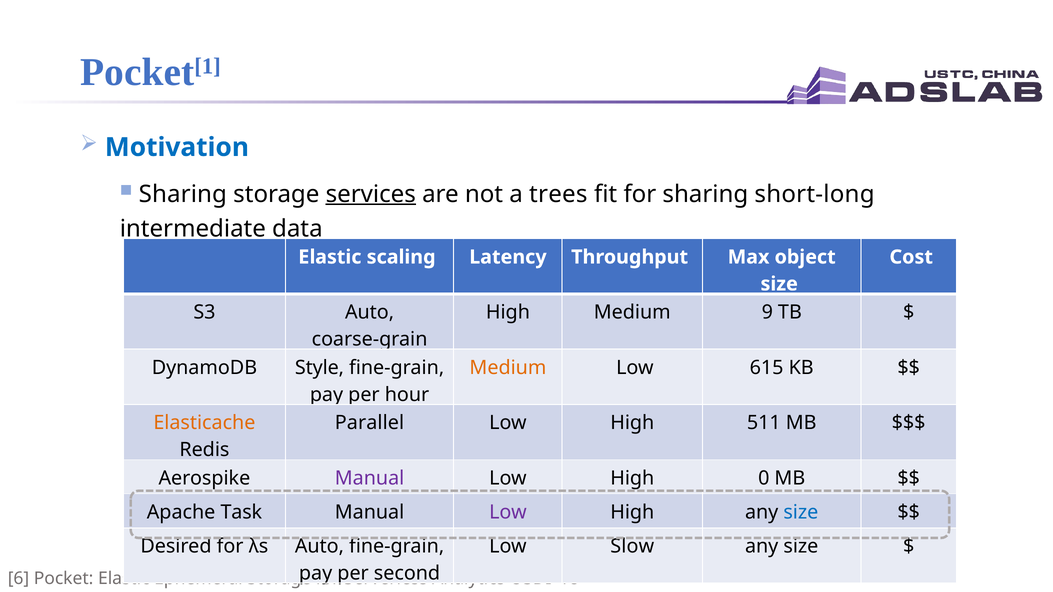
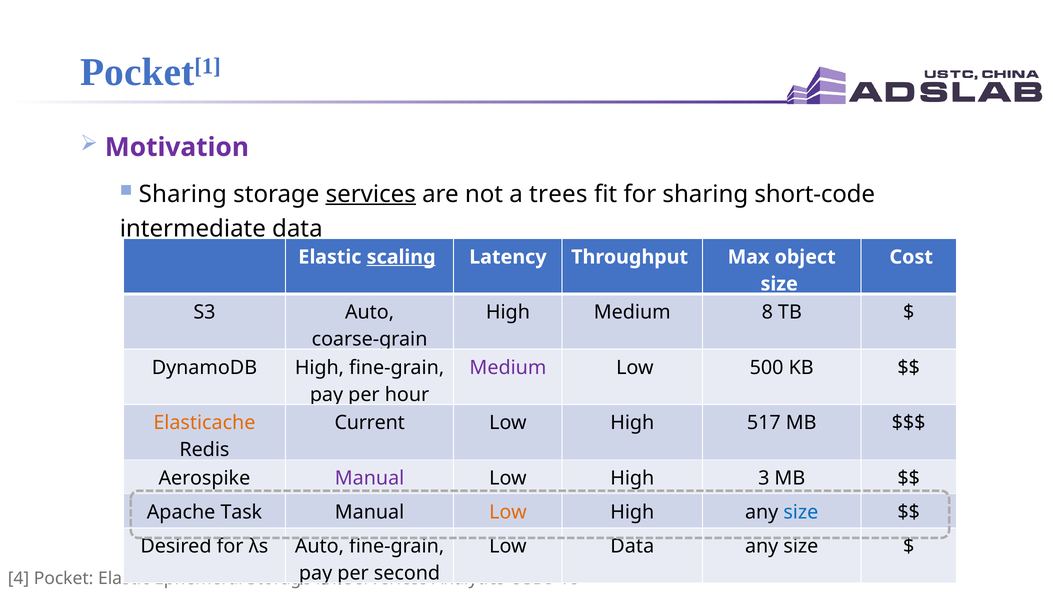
Motivation colour: blue -> purple (177, 147)
short-long: short-long -> short-code (815, 194)
scaling underline: none -> present (401, 257)
9: 9 -> 8 (767, 313)
DynamoDB Style: Style -> High (319, 368)
Medium colour: orange -> purple (508, 368)
615: 615 -> 500 (767, 368)
Parallel: Parallel -> Current (370, 423)
511: 511 -> 517 (764, 423)
0: 0 -> 3 (764, 478)
Low colour: purple -> orange (508, 513)
Low Slow: Slow -> Data (632, 547)
6: 6 -> 4 (19, 579)
